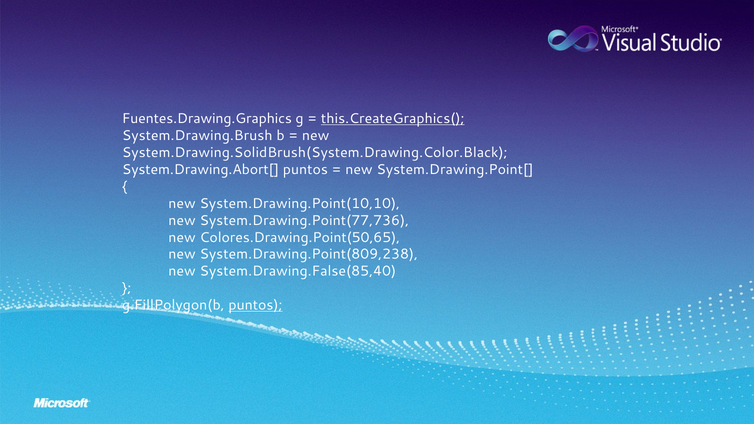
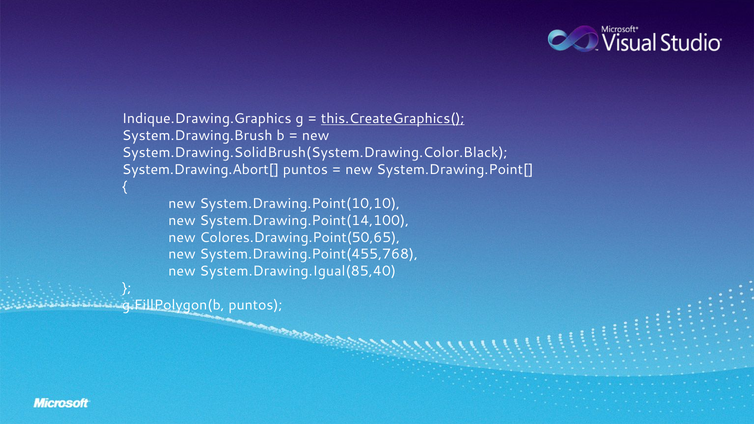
Fuentes.Drawing.Graphics: Fuentes.Drawing.Graphics -> Indique.Drawing.Graphics (207, 119)
System.Drawing.Point(77,736: System.Drawing.Point(77,736 -> System.Drawing.Point(14,100 (304, 221)
System.Drawing.Point(809,238: System.Drawing.Point(809,238 -> System.Drawing.Point(455,768 (309, 254)
System.Drawing.False(85,40: System.Drawing.False(85,40 -> System.Drawing.Igual(85,40 (298, 271)
puntos underline: present -> none (255, 305)
